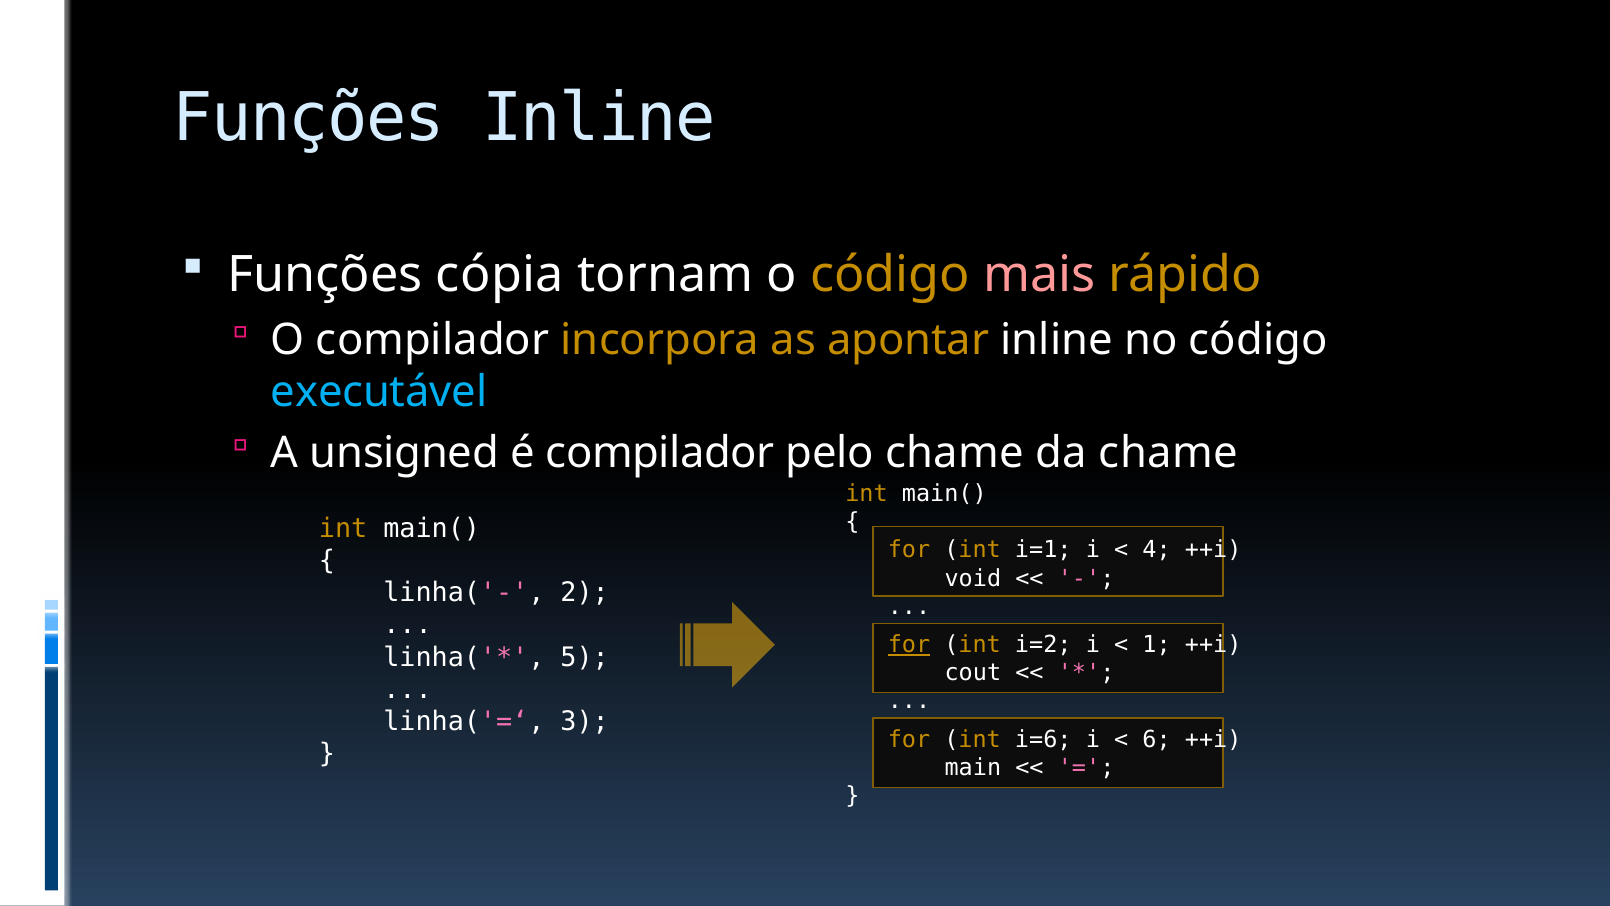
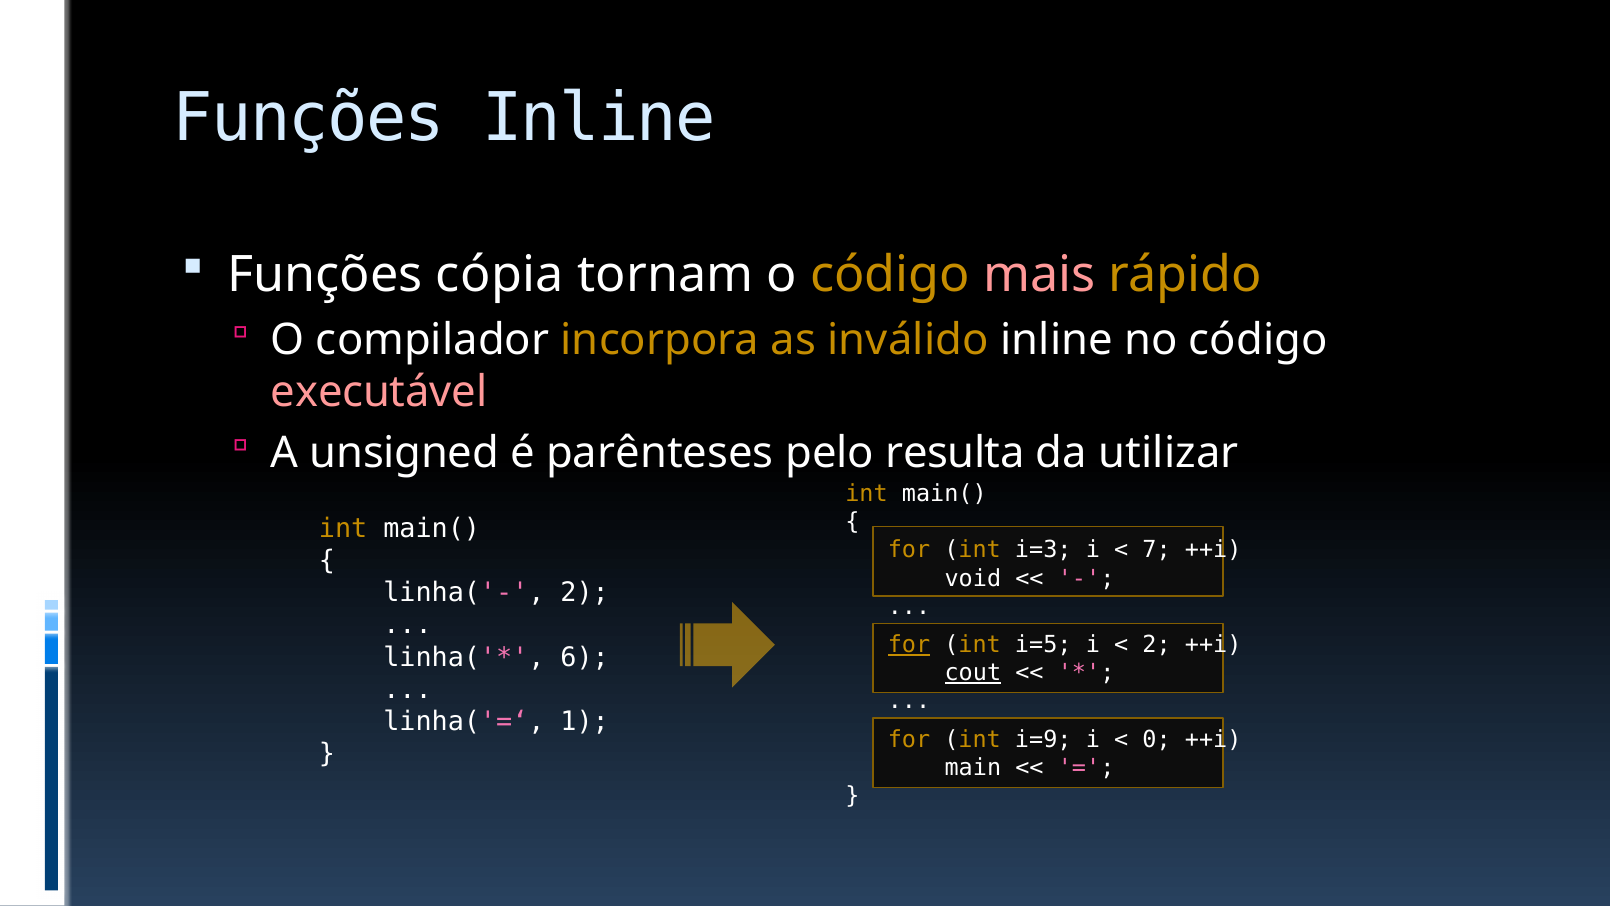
apontar: apontar -> inválido (908, 340)
executável colour: light blue -> pink (379, 392)
é compilador: compilador -> parênteses (660, 453)
pelo chame: chame -> resulta (955, 453)
da chame: chame -> utilizar (1169, 453)
i=1: i=1 -> i=3 (1043, 550)
4: 4 -> 7 (1157, 550)
i=2: i=2 -> i=5 (1043, 645)
1: 1 -> 2 (1157, 645)
5: 5 -> 6 (585, 657)
cout underline: none -> present (973, 673)
3: 3 -> 1 (585, 721)
i=6: i=6 -> i=9 (1043, 739)
6: 6 -> 0 (1157, 739)
